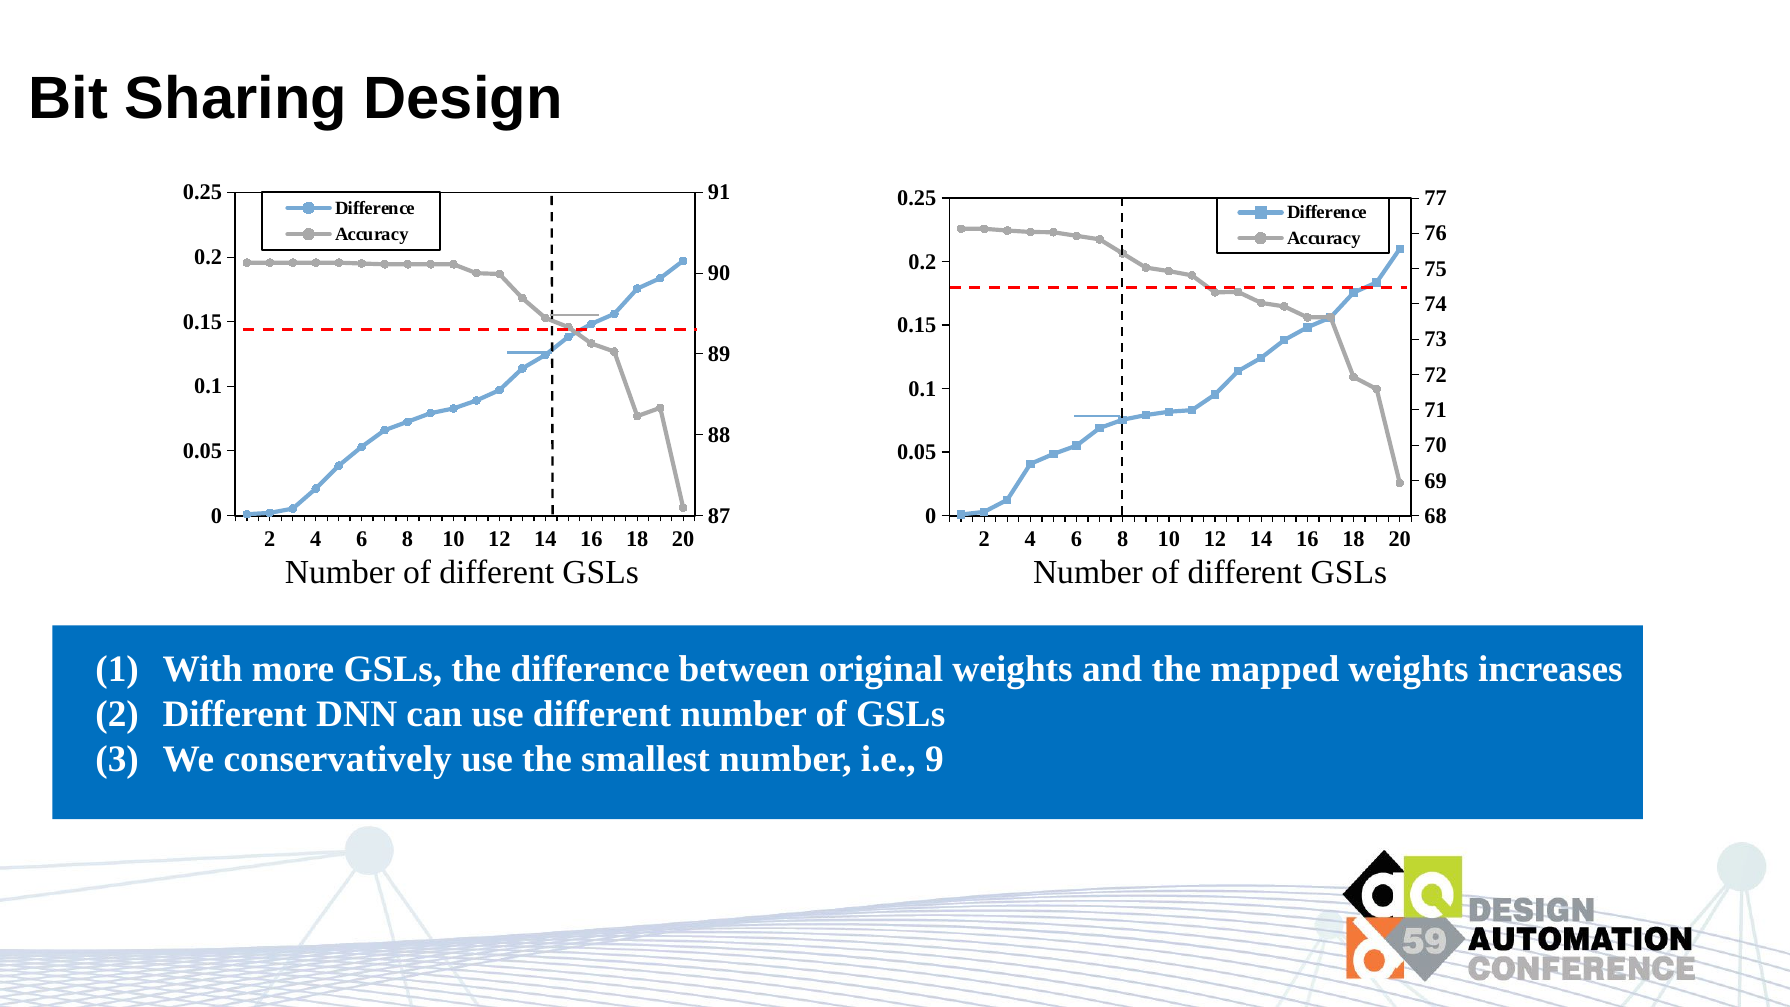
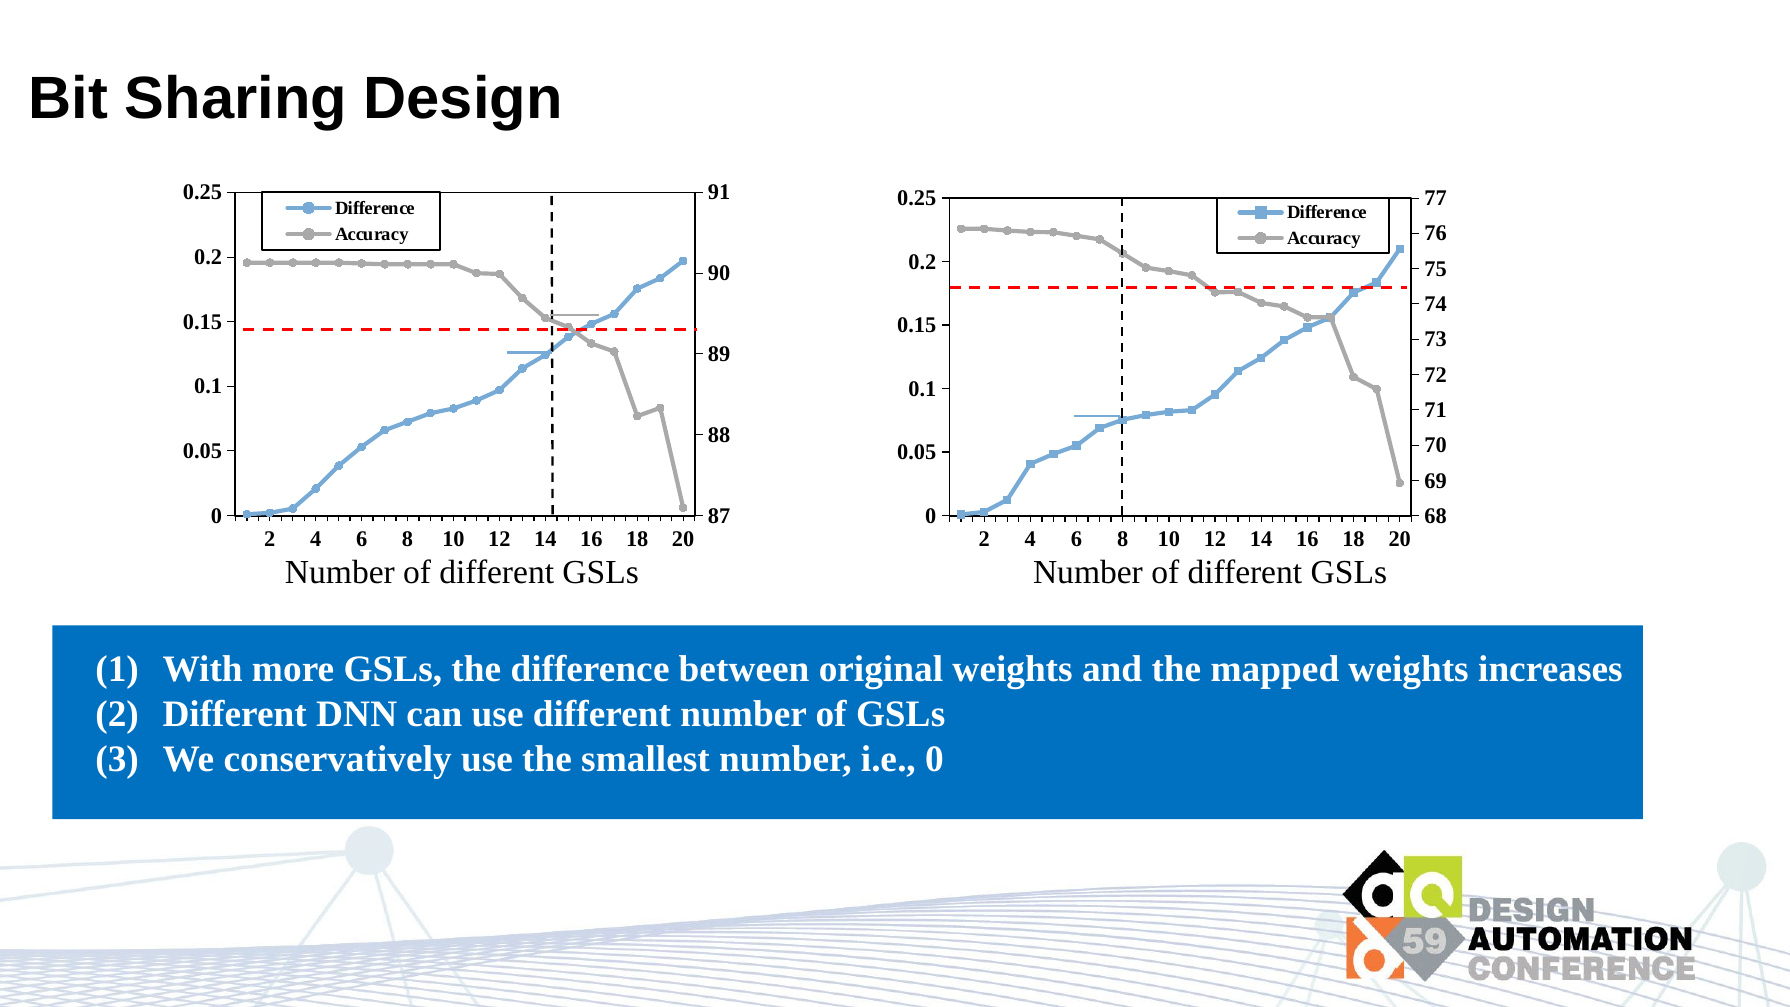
i.e 9: 9 -> 0 (935, 759)
